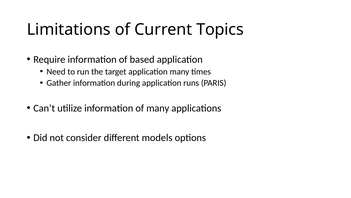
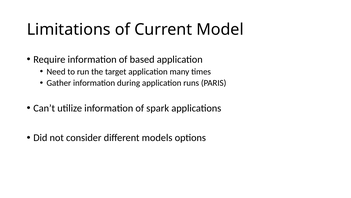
Topics: Topics -> Model (220, 29)
of many: many -> spark (158, 108)
